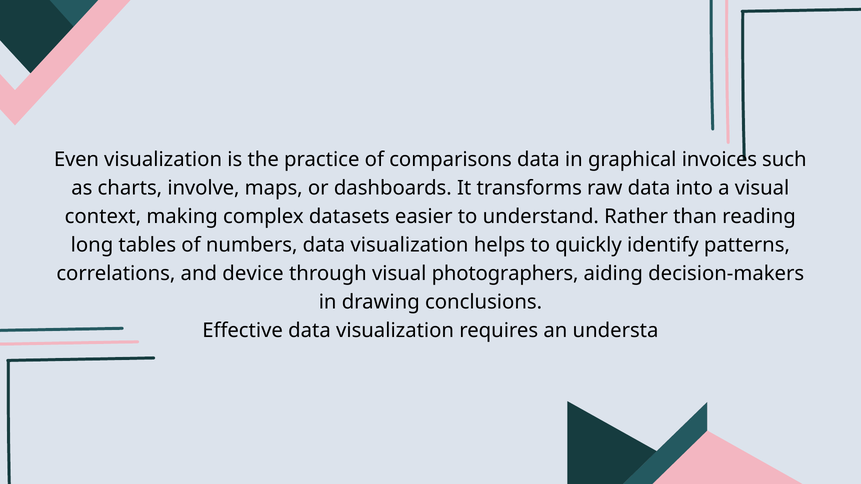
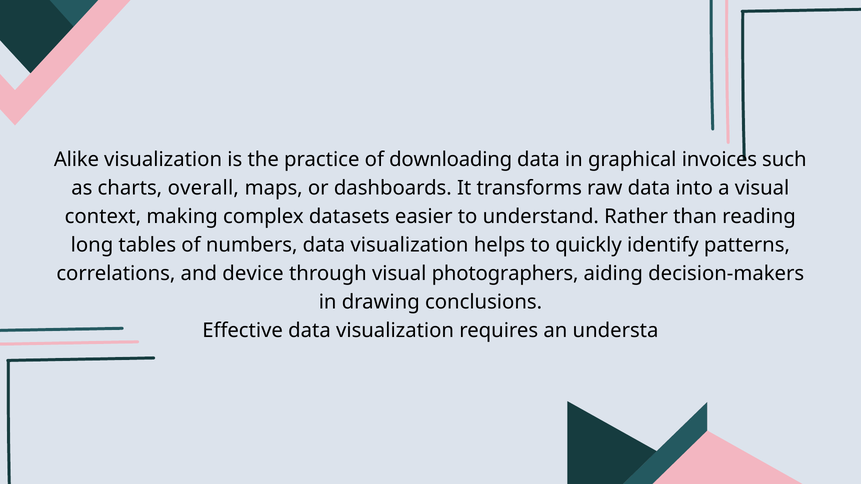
Even: Even -> Alike (76, 160)
comparisons: comparisons -> downloading (451, 160)
involve: involve -> overall (203, 188)
